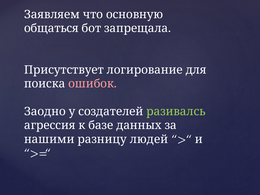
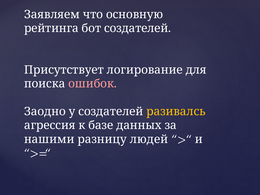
общаться: общаться -> рейтинга (51, 28)
бот запрещала: запрещала -> создателей (138, 28)
разивалсь colour: light green -> yellow (176, 111)
